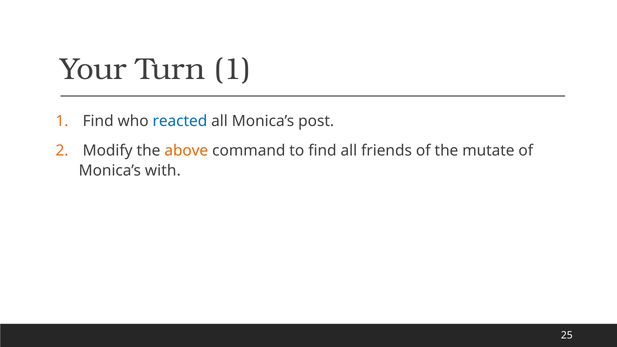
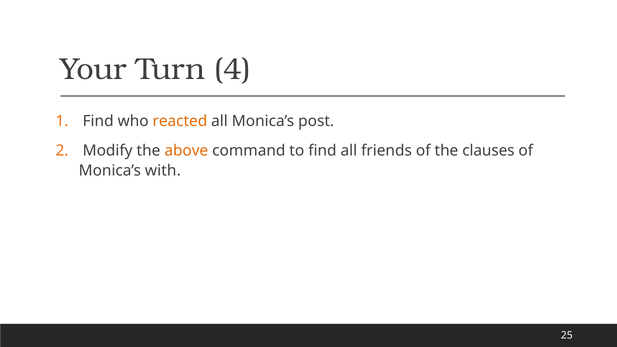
Turn 1: 1 -> 4 (232, 69)
reacted colour: blue -> orange (180, 121)
mutate: mutate -> clauses (488, 151)
